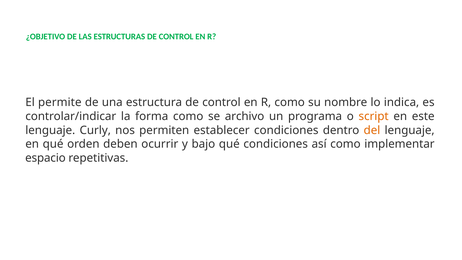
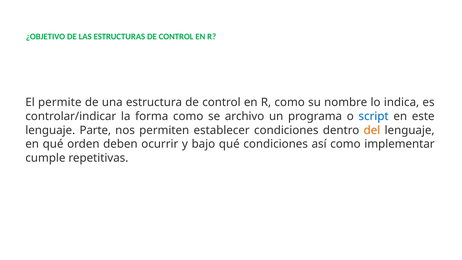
script colour: orange -> blue (374, 116)
Curly: Curly -> Parte (95, 130)
espacio: espacio -> cumple (45, 158)
